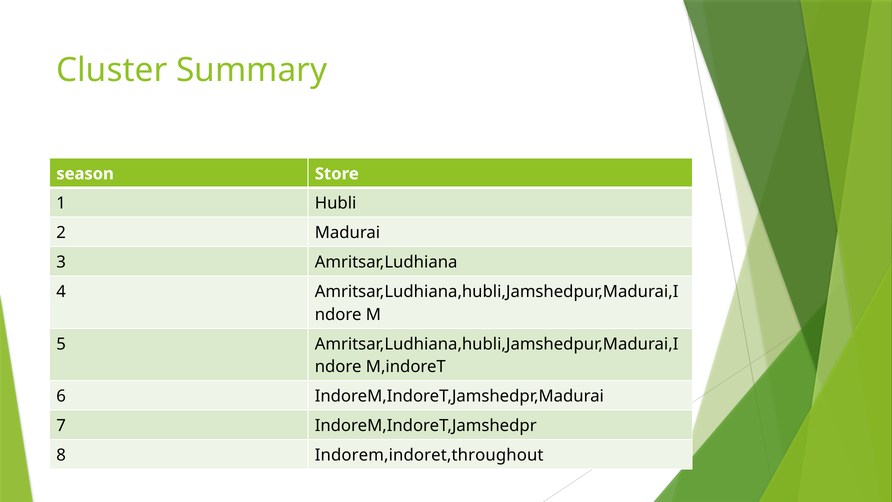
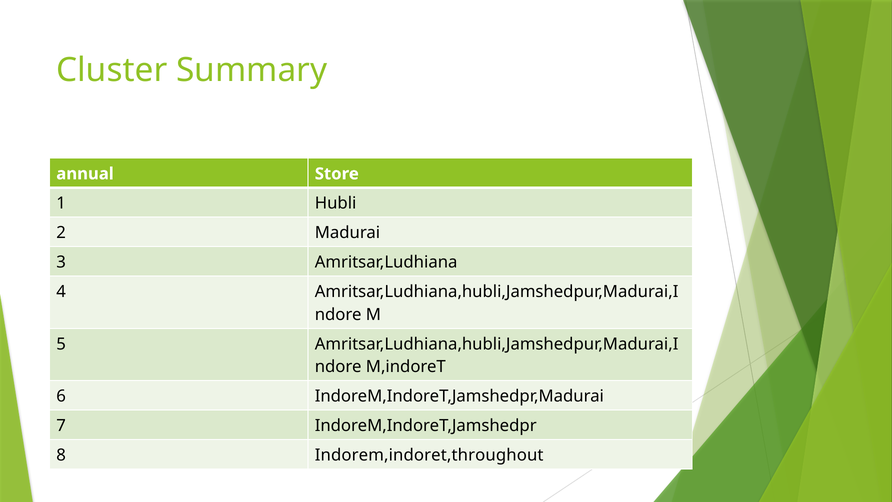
season: season -> annual (85, 174)
